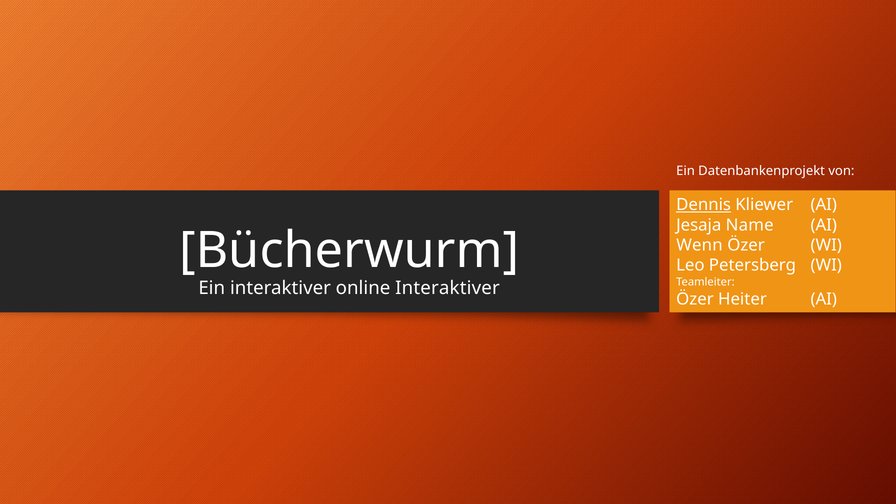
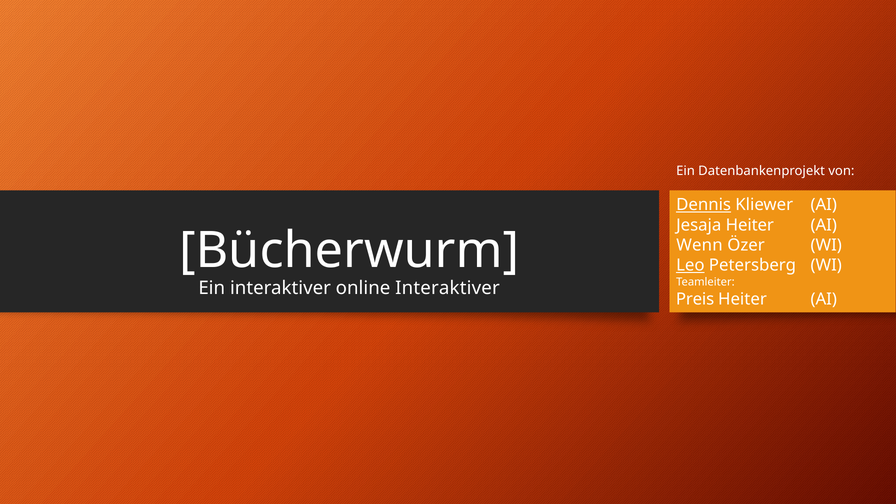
Jesaja Name: Name -> Heiter (750, 225)
Leo underline: none -> present (690, 265)
Özer: Özer -> Preis (695, 299)
